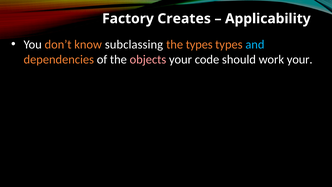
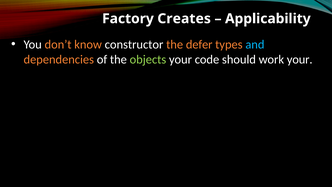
subclassing: subclassing -> constructor (134, 44)
the types: types -> defer (199, 44)
objects colour: pink -> light green (148, 59)
